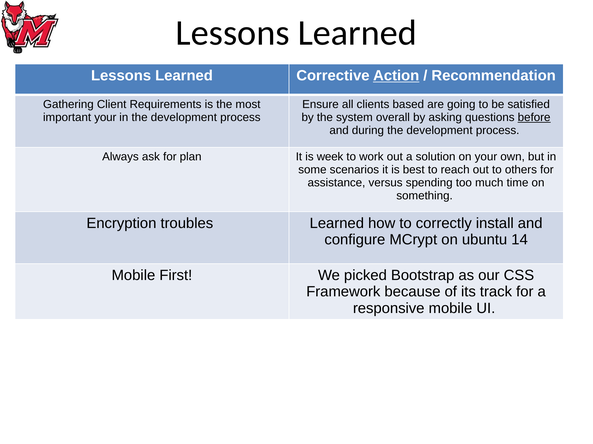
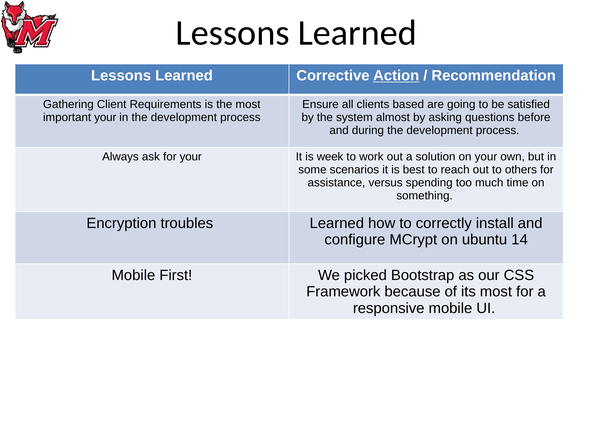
overall: overall -> almost (393, 118)
before underline: present -> none (534, 118)
for plan: plan -> your (191, 157)
its track: track -> most (496, 292)
